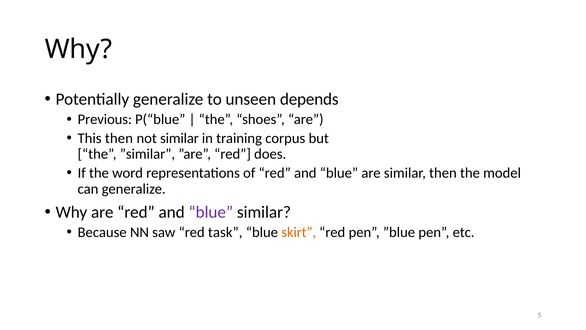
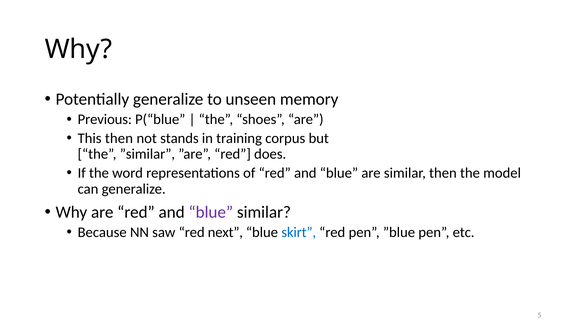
depends: depends -> memory (309, 99)
not similar: similar -> stands (179, 138)
task: task -> next (225, 232)
skirt colour: orange -> blue (299, 232)
